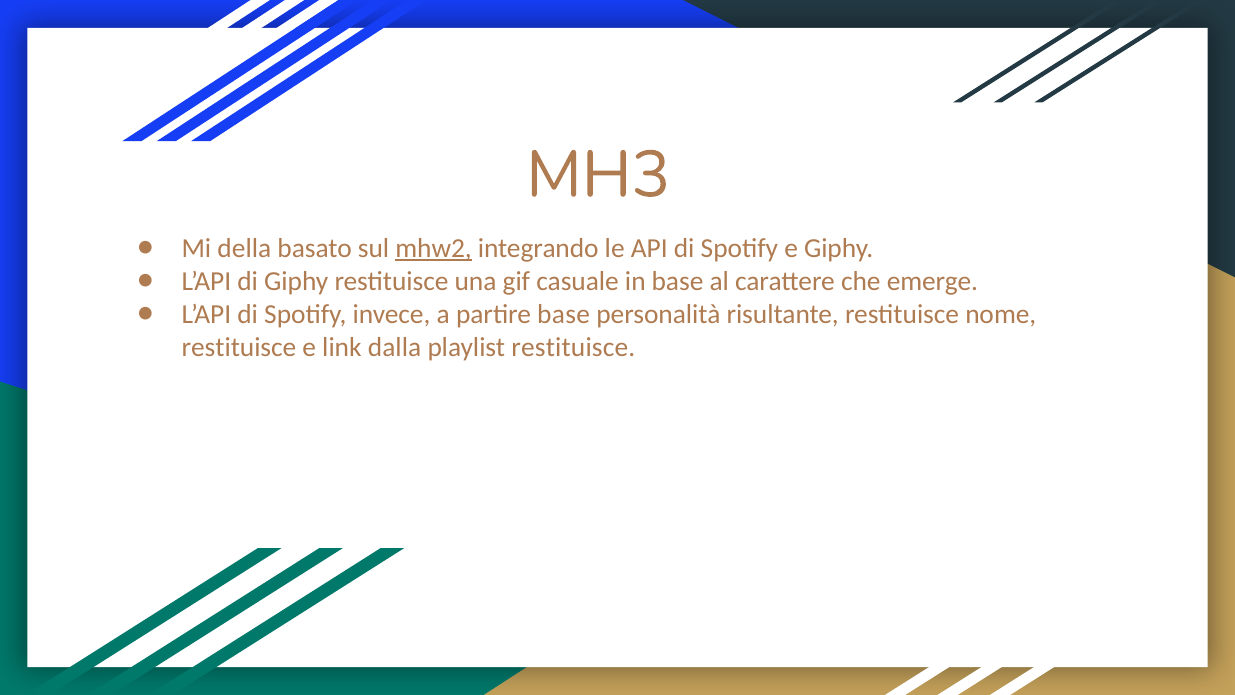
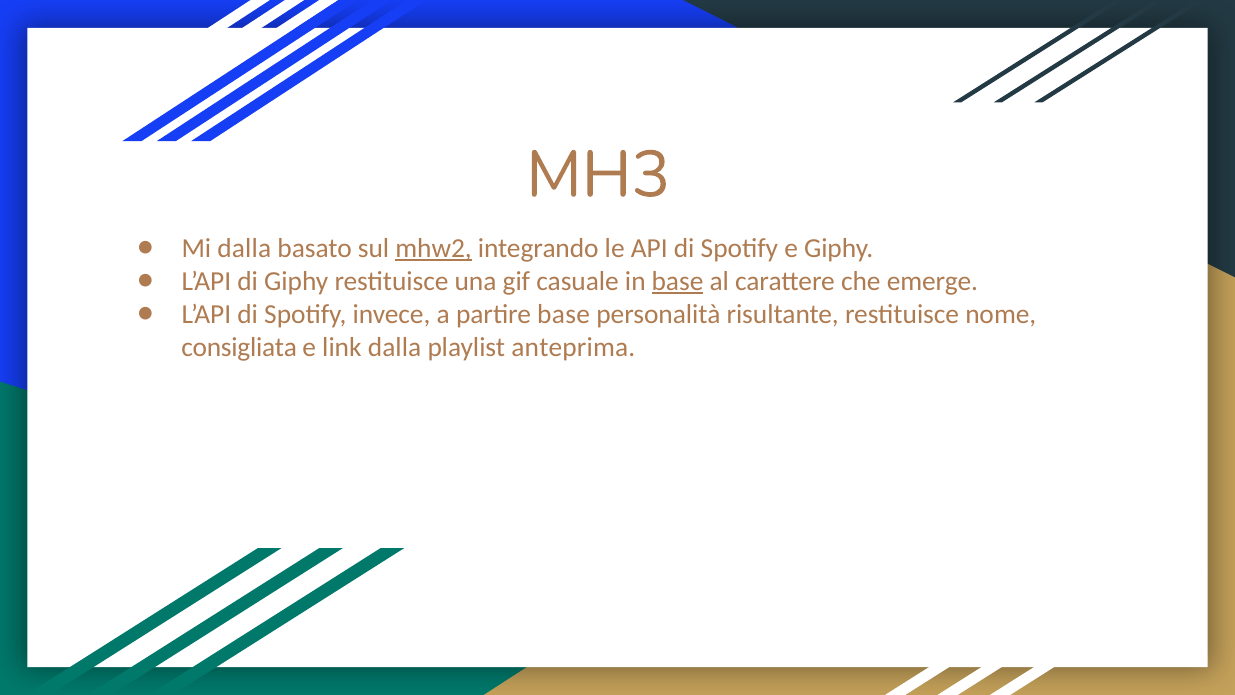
Mi della: della -> dalla (244, 248)
base underline: none -> present (678, 281)
restituisce: restituisce -> consigliata (239, 347)
playlist restituisce: restituisce -> anteprima (573, 347)
